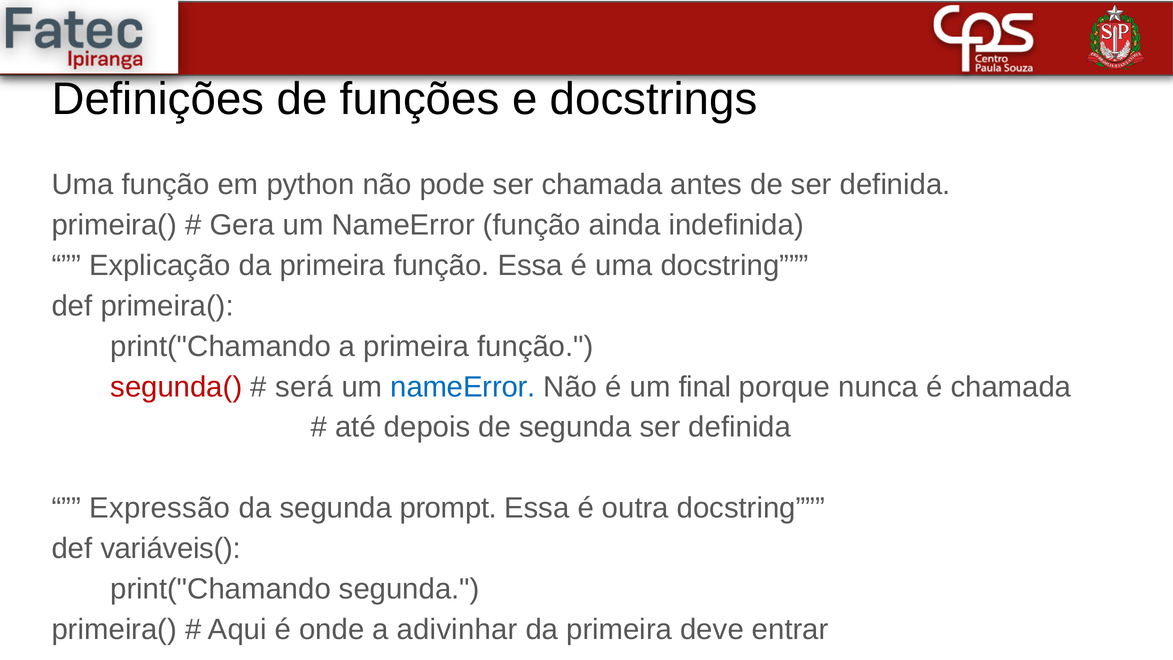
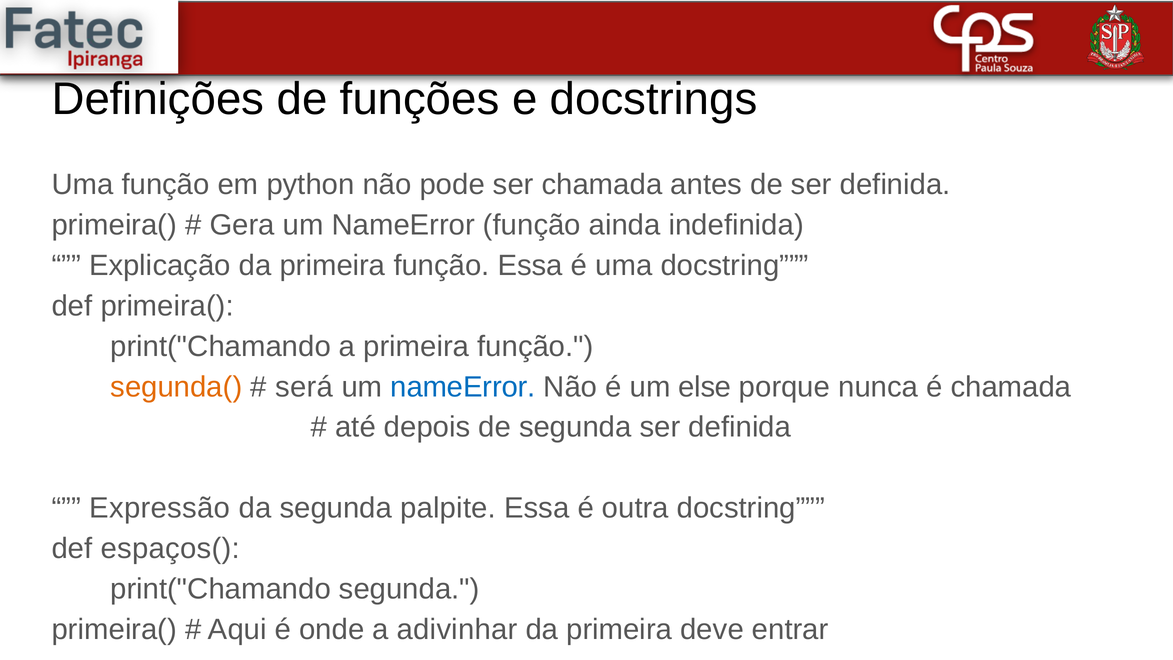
segunda( colour: red -> orange (176, 387)
final: final -> else (705, 387)
prompt: prompt -> palpite (448, 508)
variáveis(: variáveis( -> espaços( (170, 549)
